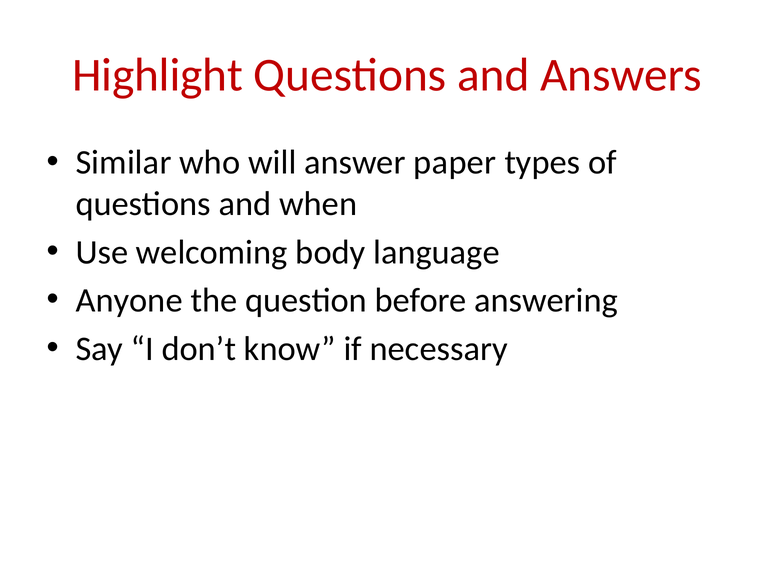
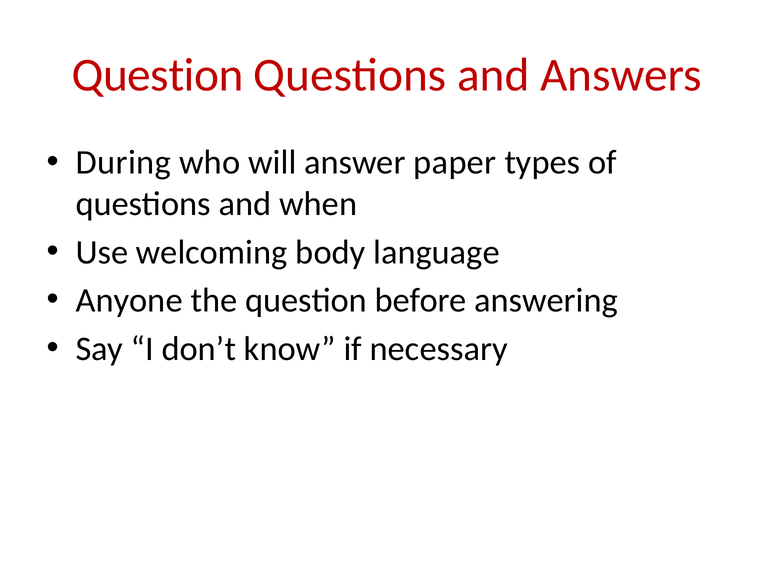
Highlight: Highlight -> Question (158, 75)
Similar: Similar -> During (123, 163)
